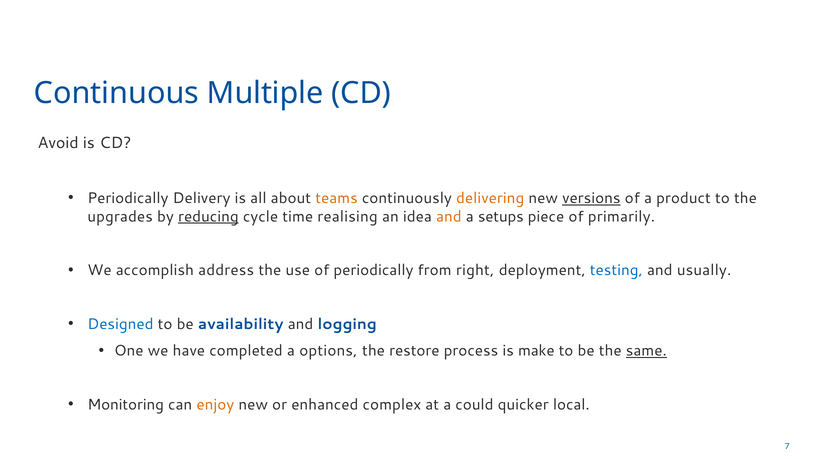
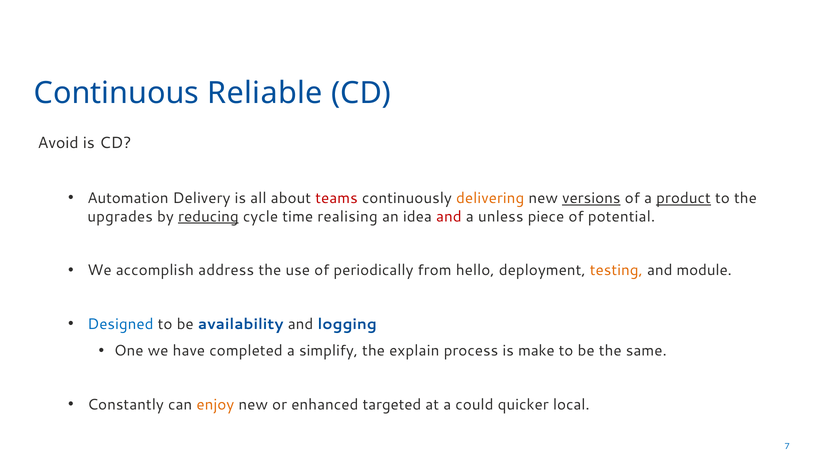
Multiple: Multiple -> Reliable (265, 93)
Periodically: Periodically -> Automation (128, 198)
teams colour: orange -> red (337, 198)
product underline: none -> present (683, 198)
and colour: orange -> red (449, 216)
setups: setups -> unless (501, 216)
primarily: primarily -> potential (621, 216)
right: right -> hello (475, 270)
testing colour: blue -> orange (616, 270)
usually: usually -> module (704, 270)
options: options -> simplify (329, 350)
restore: restore -> explain (414, 350)
same underline: present -> none (646, 350)
Monitoring: Monitoring -> Constantly (126, 404)
complex: complex -> targeted (392, 404)
